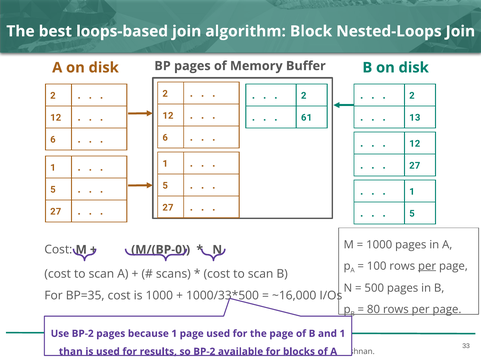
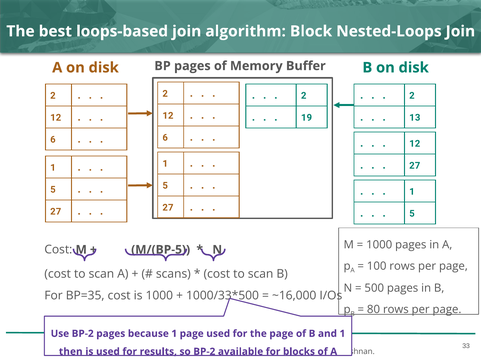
61: 61 -> 19 (307, 118)
M/(BP-0: M/(BP-0 -> M/(BP-5 (161, 250)
per underline: present -> none (427, 267)
than: than -> then (71, 352)
